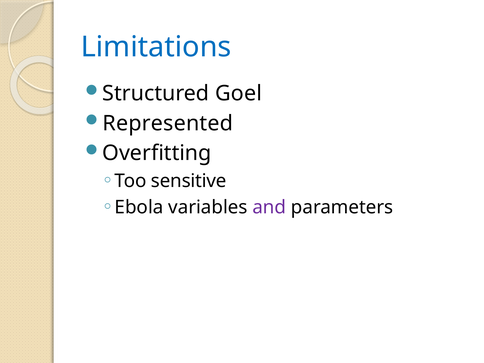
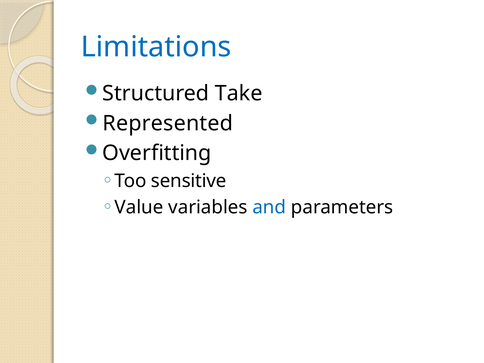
Goel: Goel -> Take (239, 93)
Ebola: Ebola -> Value (139, 207)
and colour: purple -> blue (269, 207)
